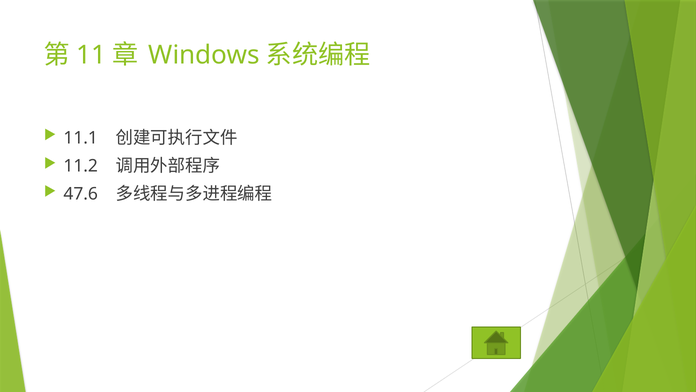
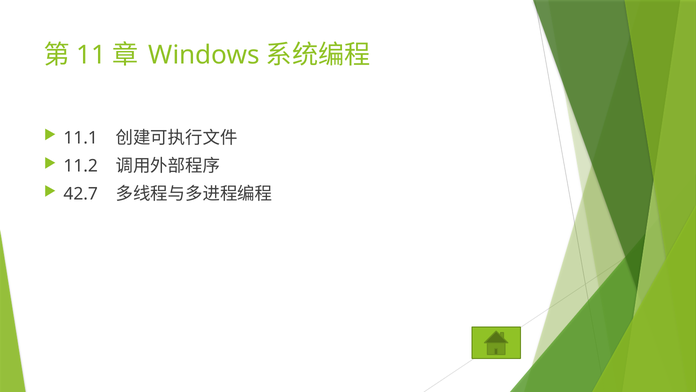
47.6: 47.6 -> 42.7 (81, 194)
